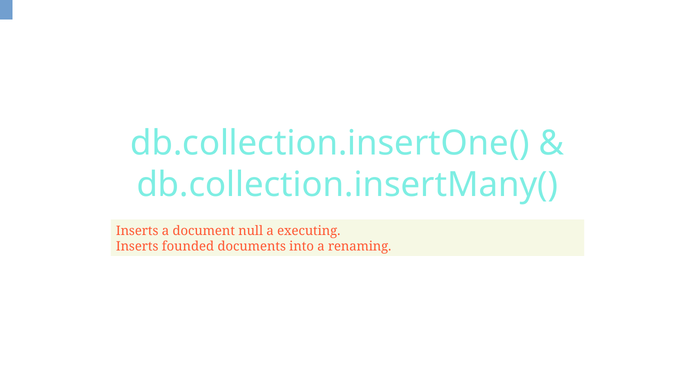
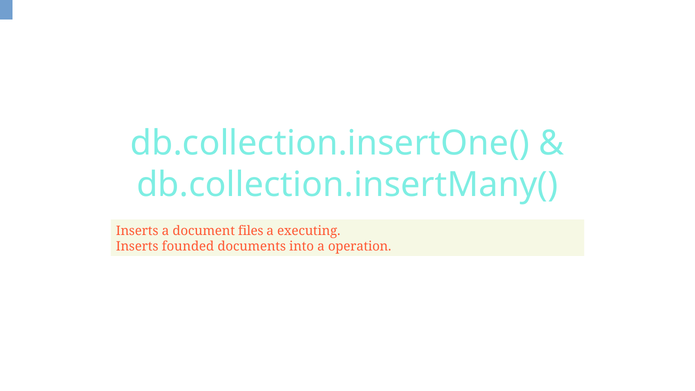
null: null -> files (251, 231)
renaming: renaming -> operation (360, 246)
